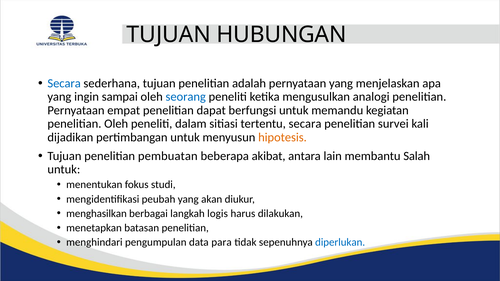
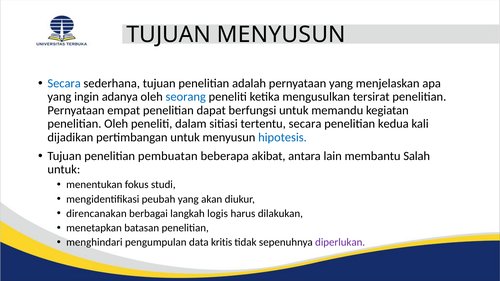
TUJUAN HUBUNGAN: HUBUNGAN -> MENYUSUN (281, 35)
sampai: sampai -> adanya (120, 97)
analogi: analogi -> tersirat (371, 97)
survei: survei -> kedua (393, 124)
hipotesis colour: orange -> blue (282, 137)
menghasilkan: menghasilkan -> direncanakan (96, 214)
para: para -> kritis (222, 242)
diperlukan colour: blue -> purple (340, 242)
